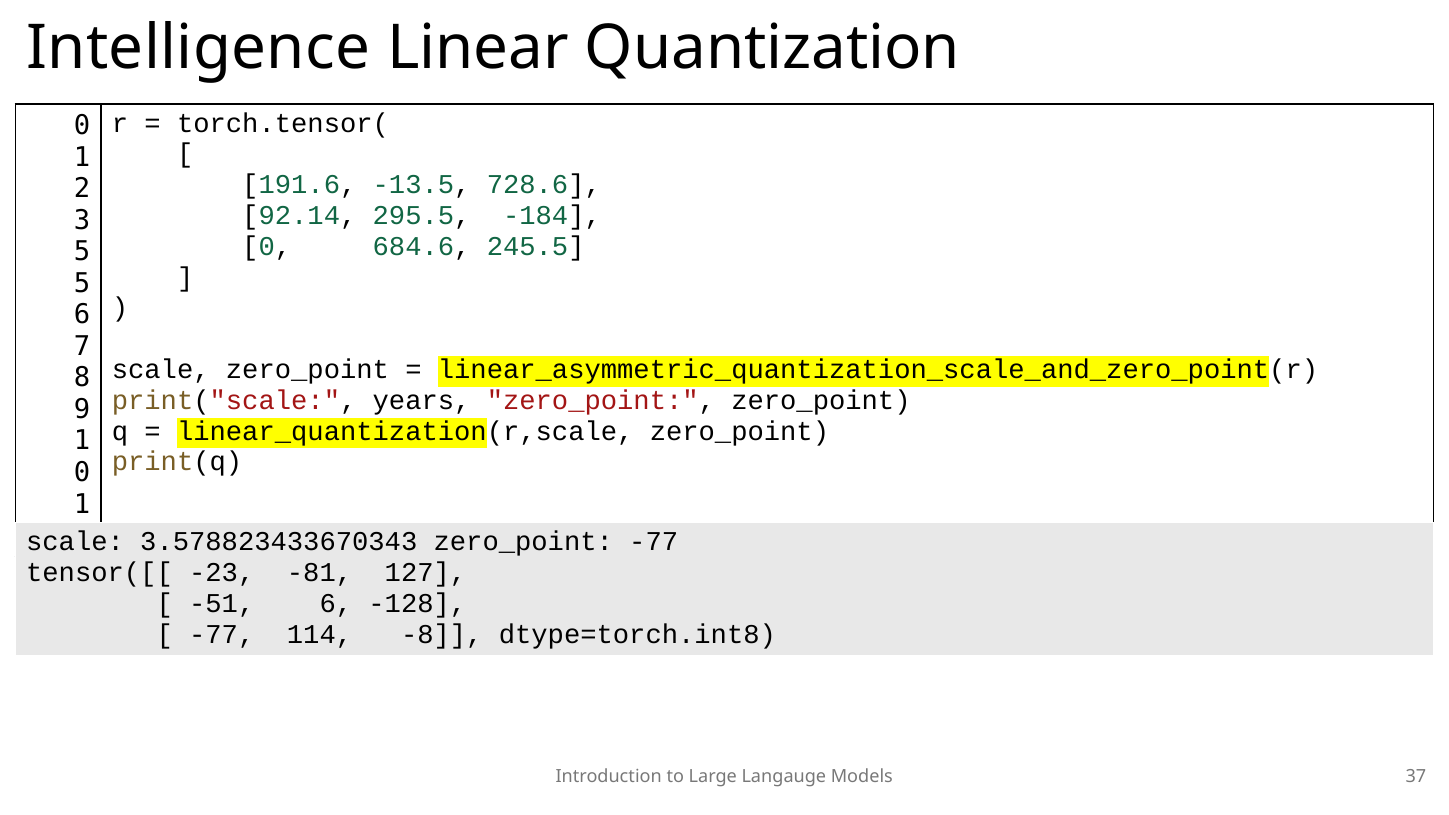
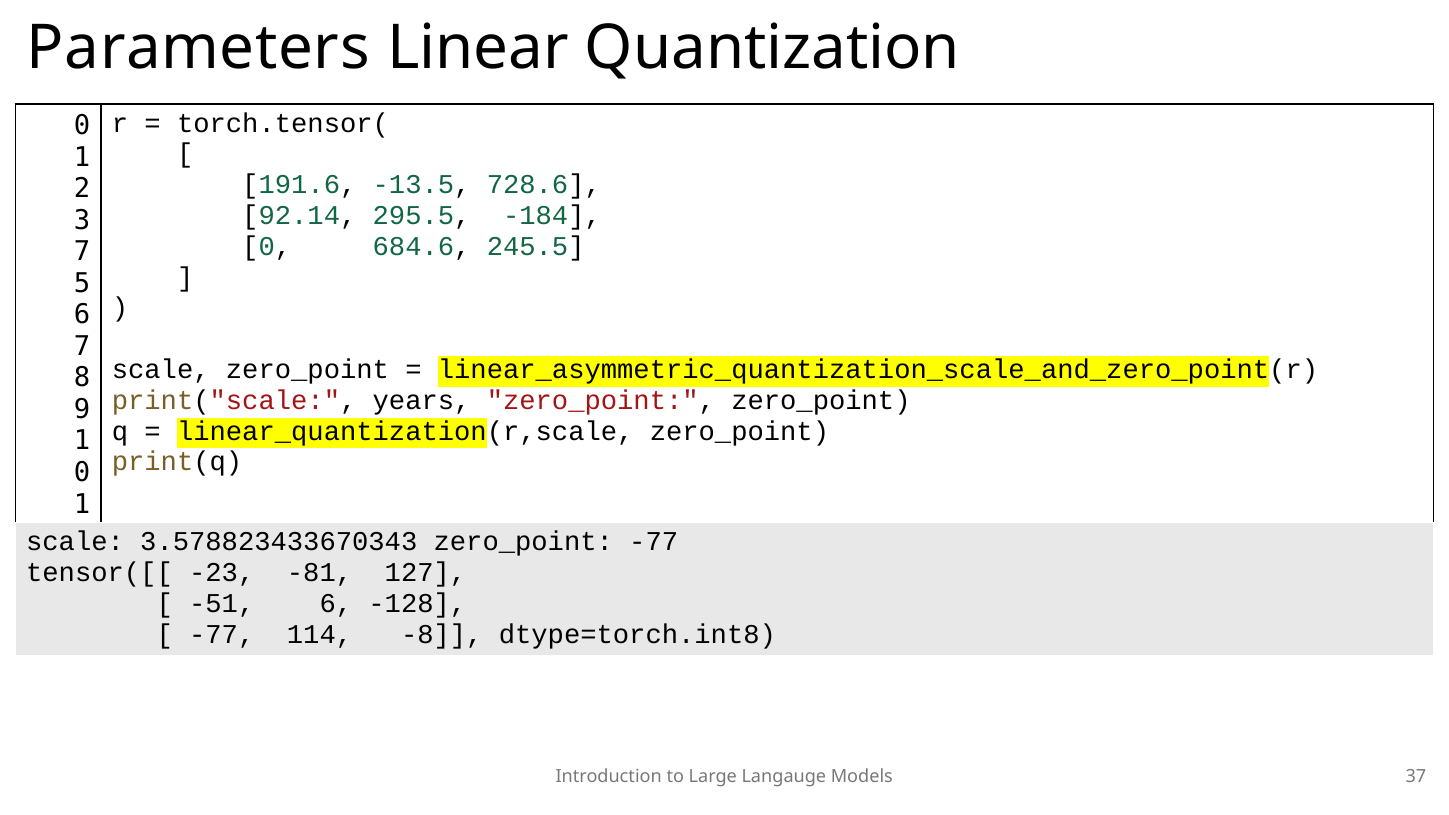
Intelligence: Intelligence -> Parameters (198, 48)
5: 5 -> 7 (82, 252)
